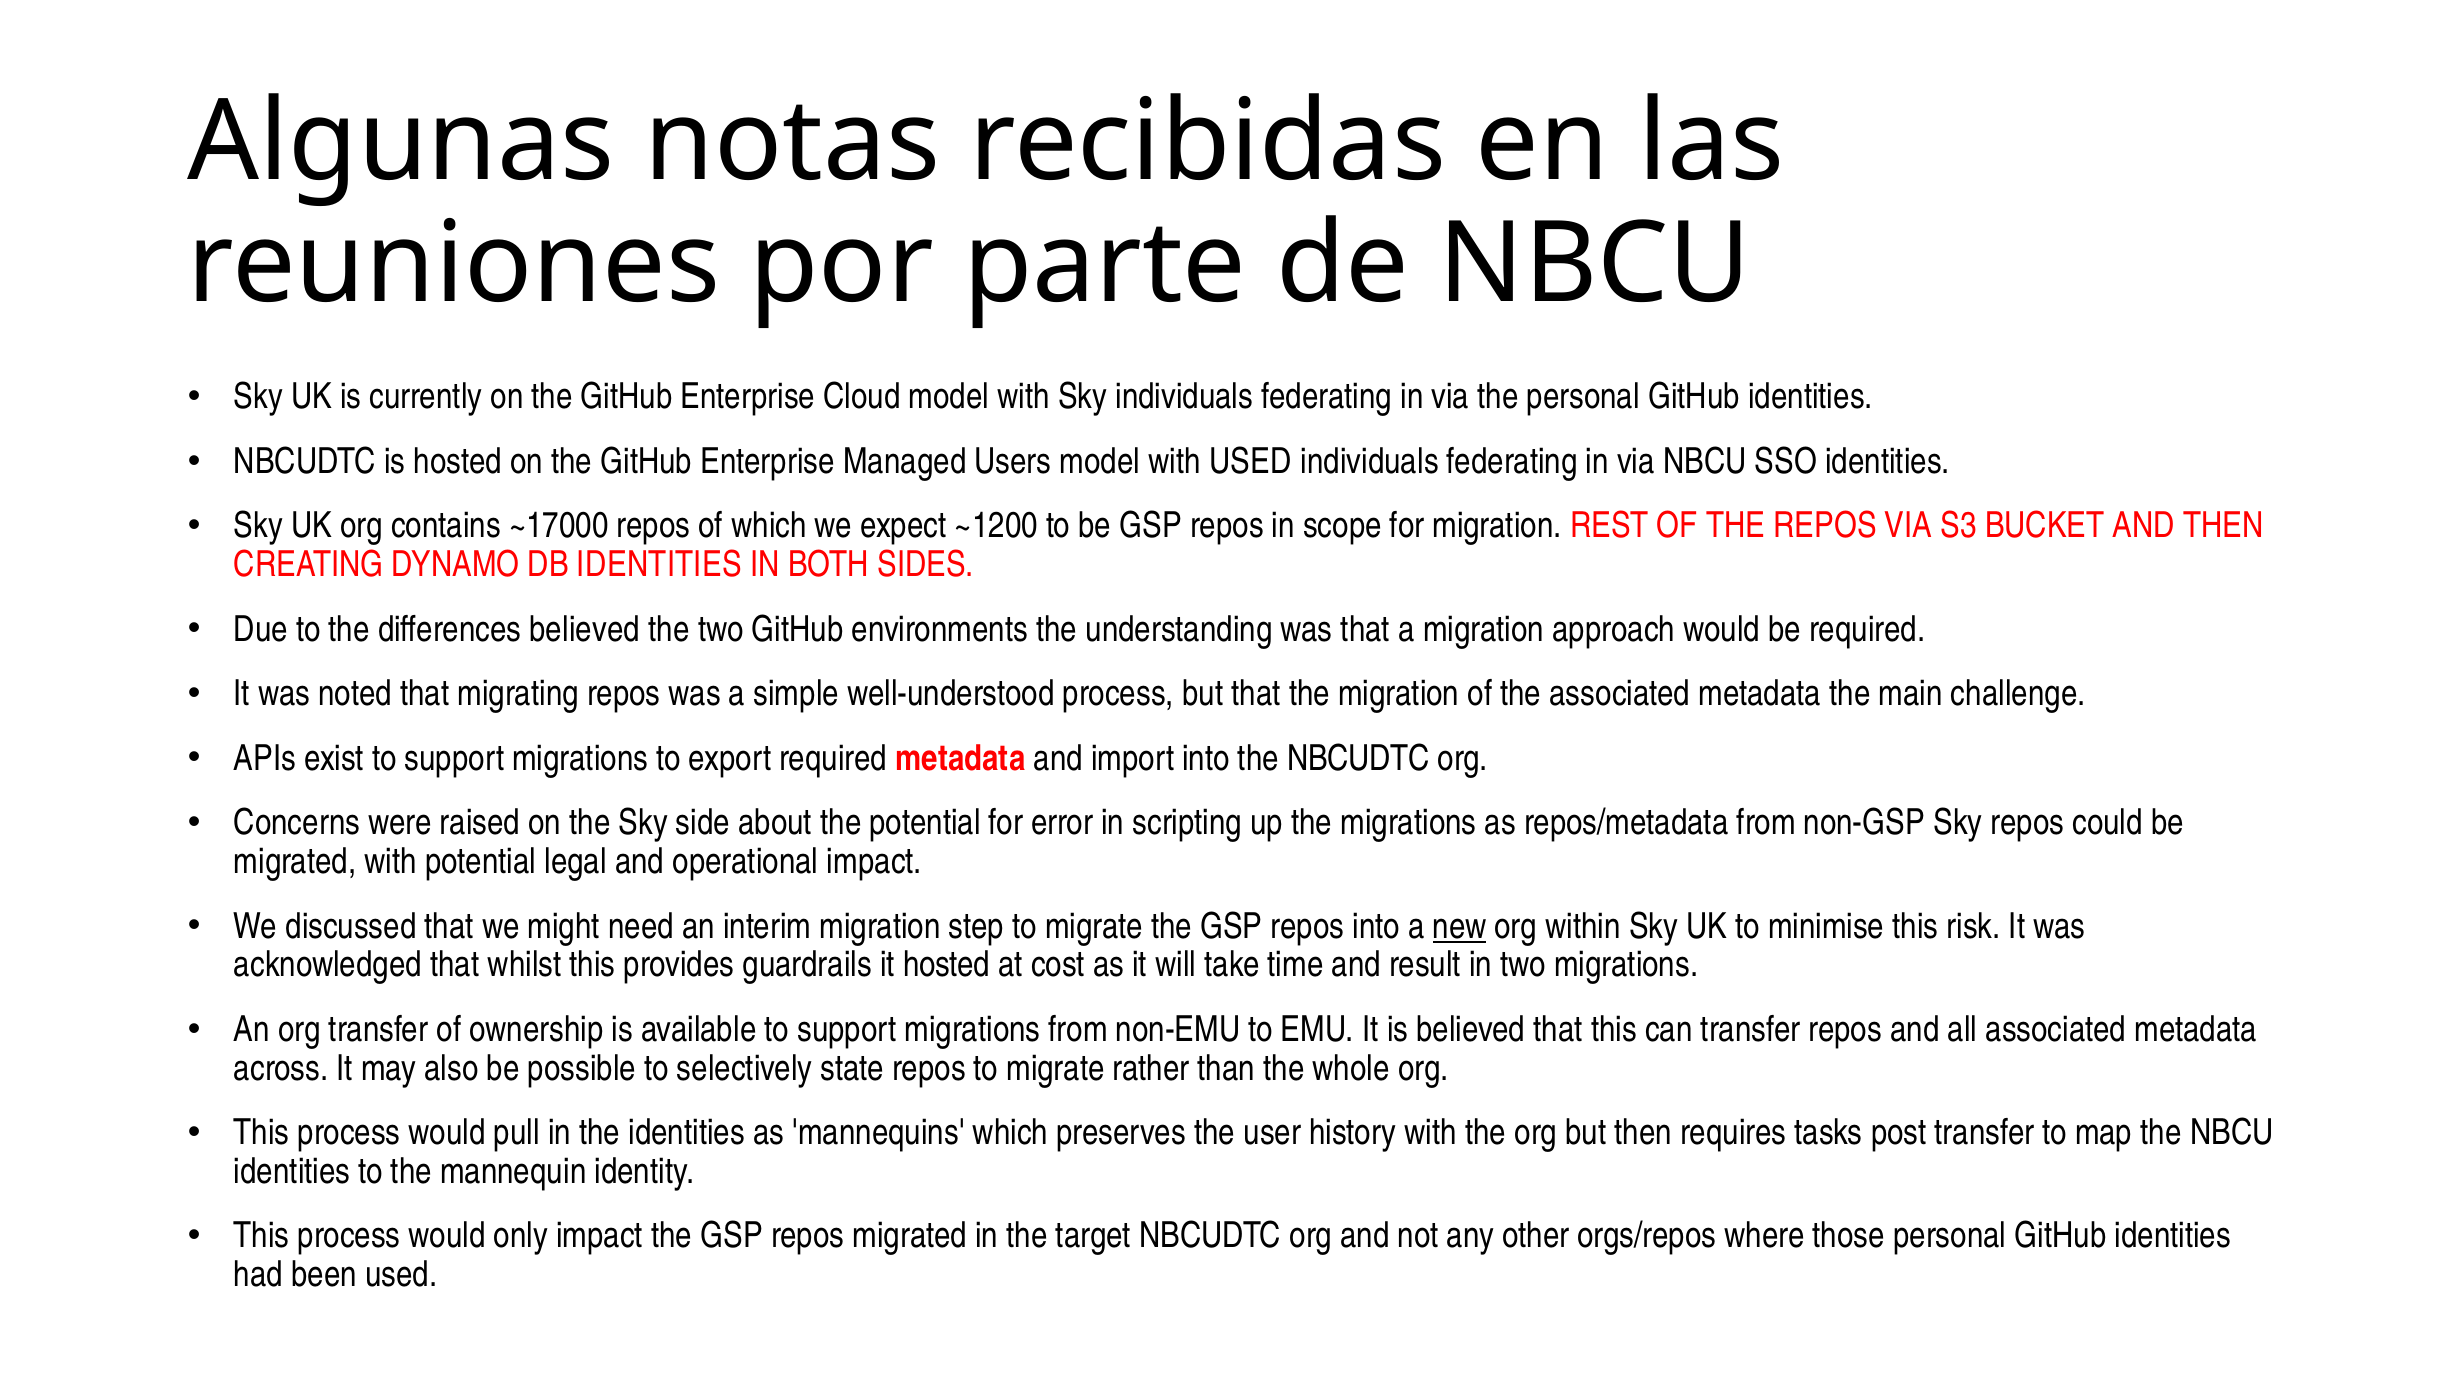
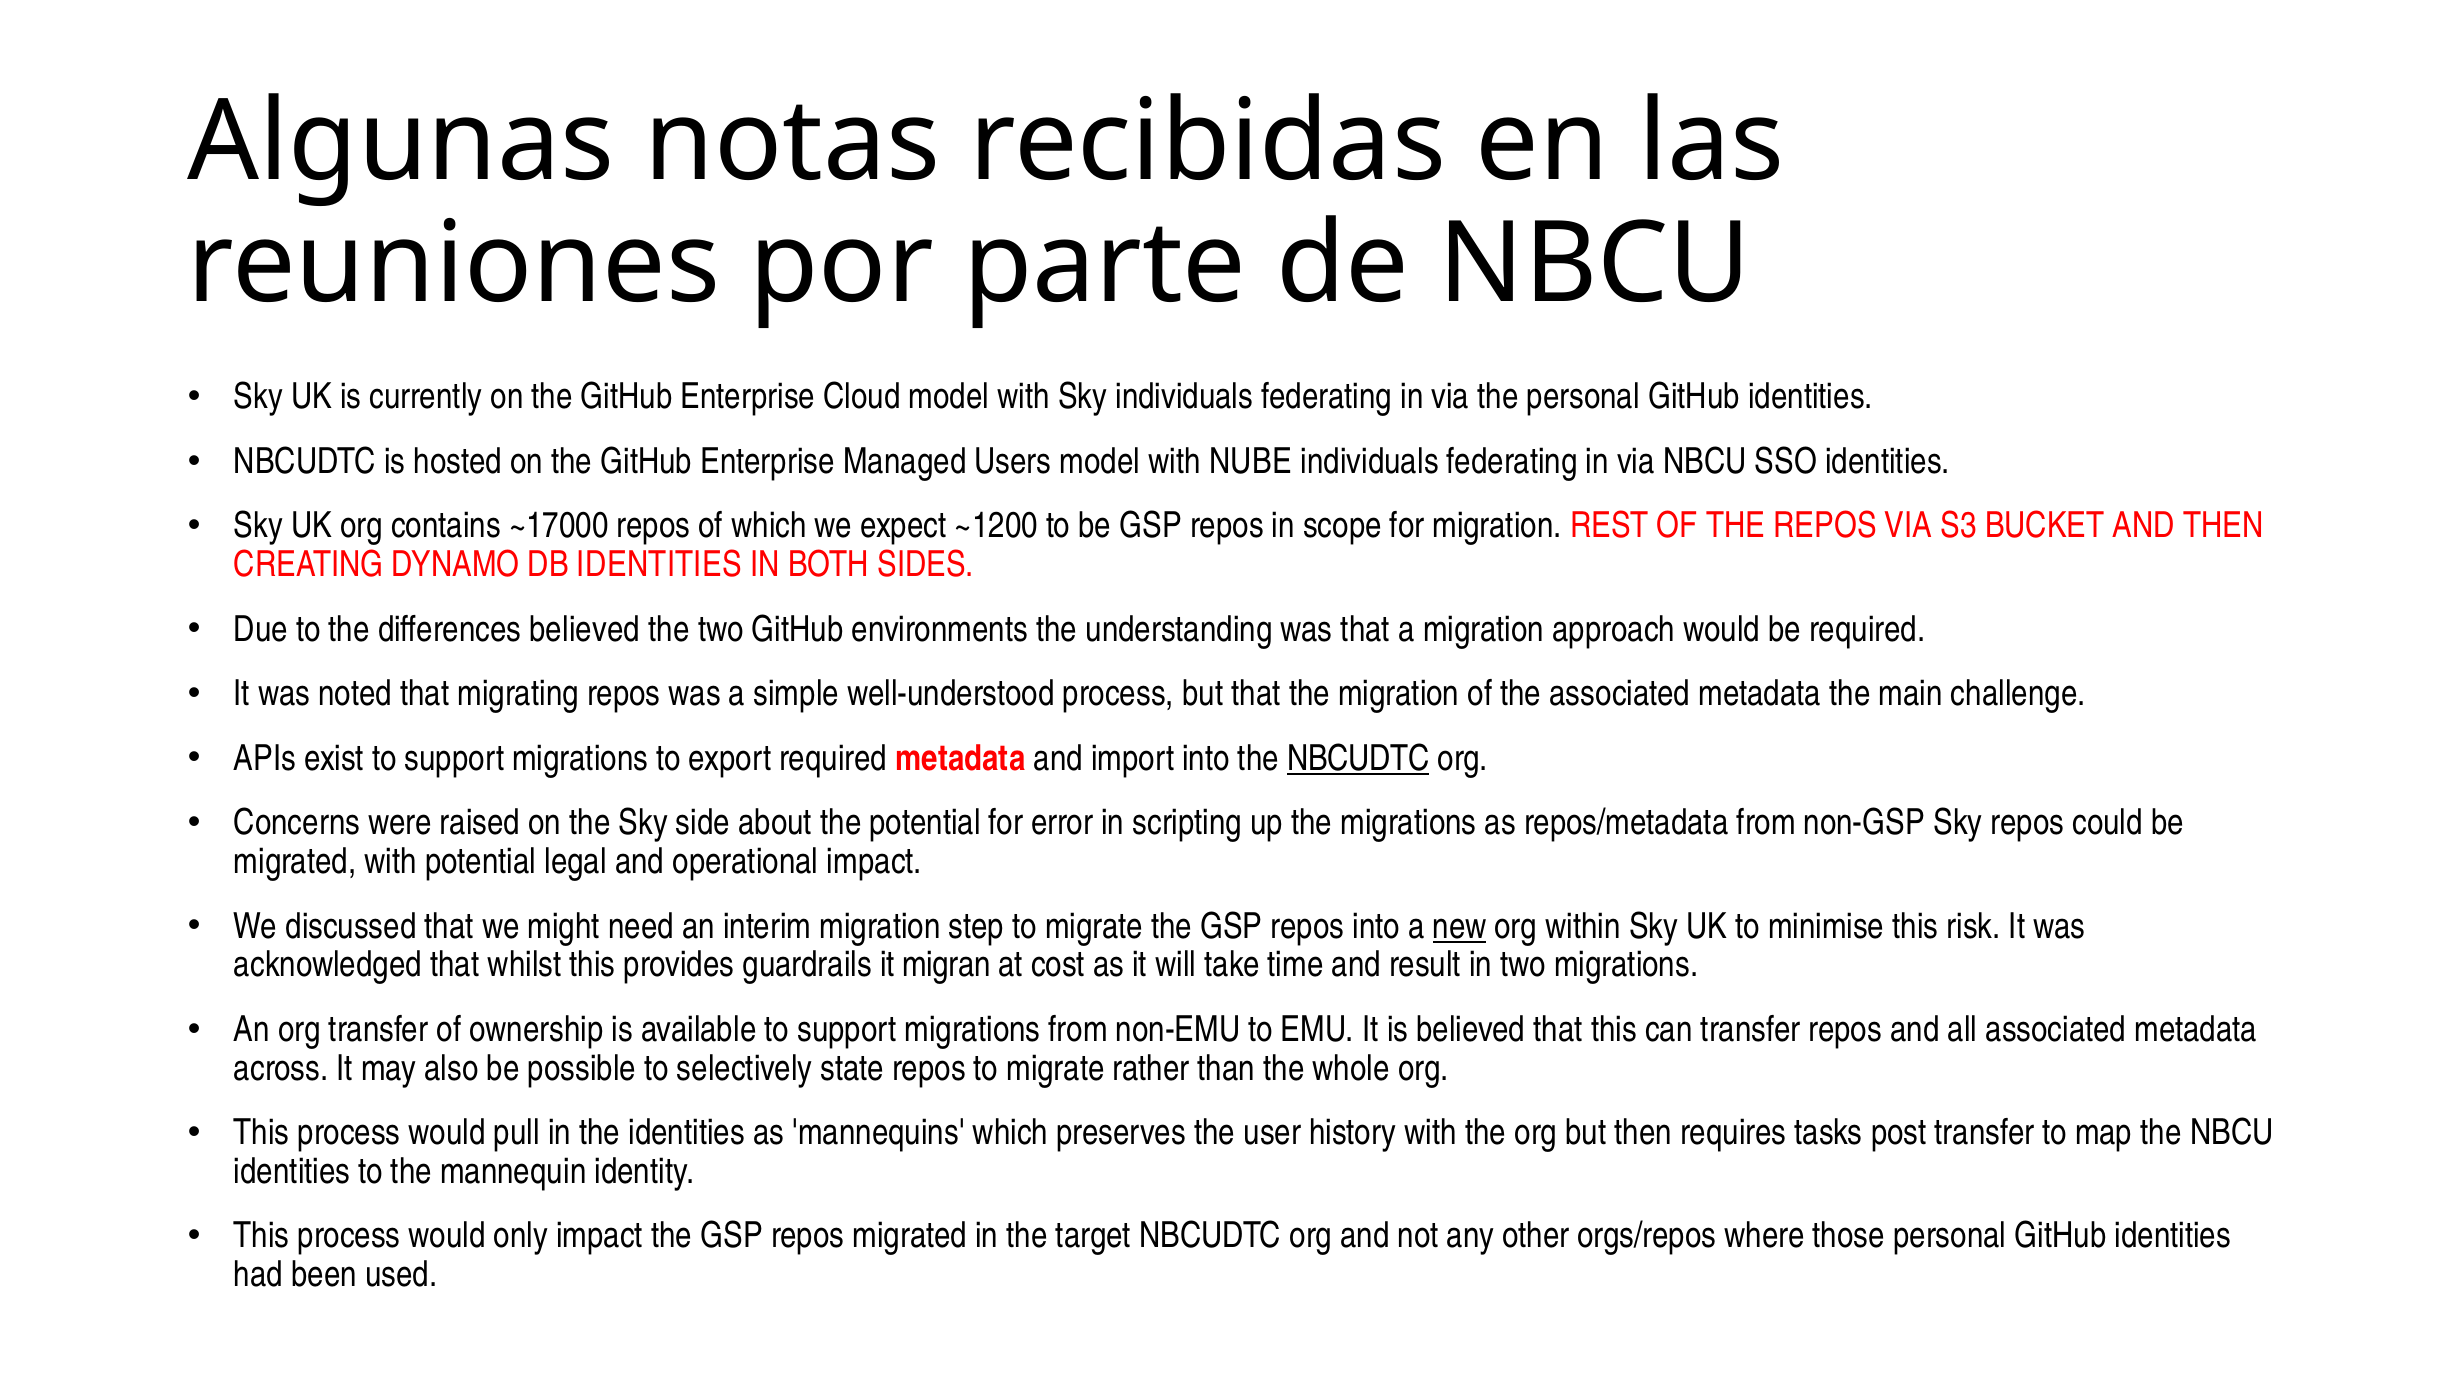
with USED: USED -> NUBE (1251, 462)
NBCUDTC underline: none -> present (1358, 759)
it hosted: hosted -> migran (947, 965)
